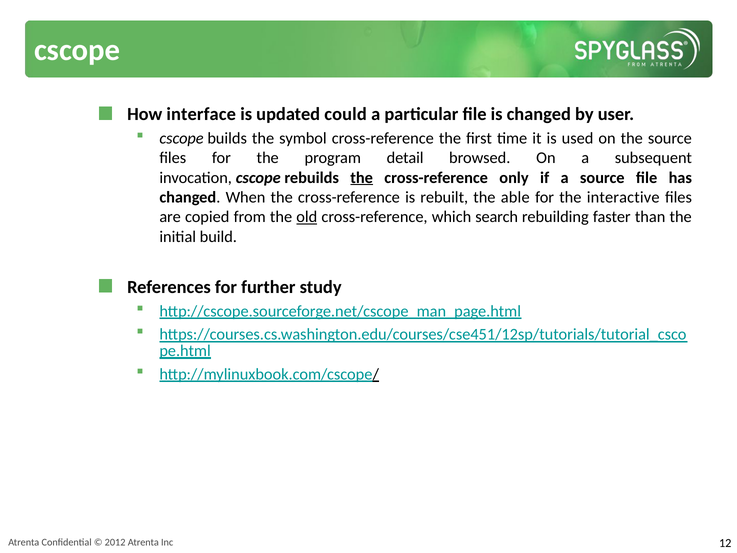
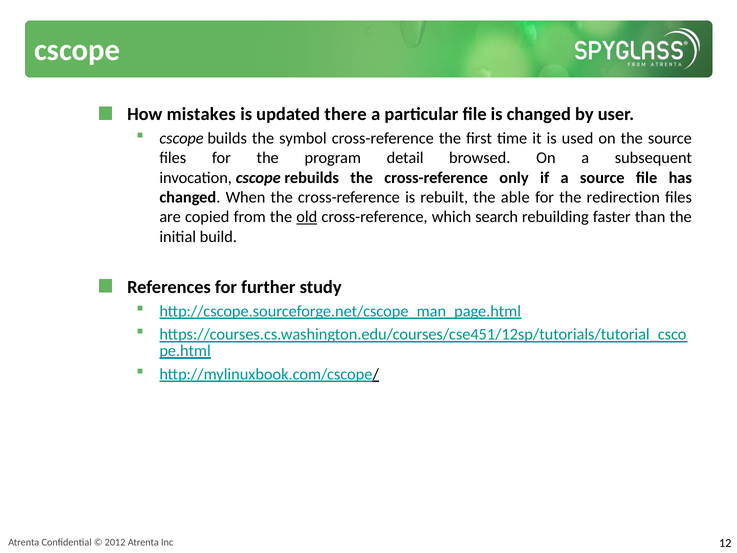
interface: interface -> mistakes (201, 114)
could: could -> there (346, 114)
the underline: present -> none (362, 178)
interactive: interactive -> redirection (623, 197)
